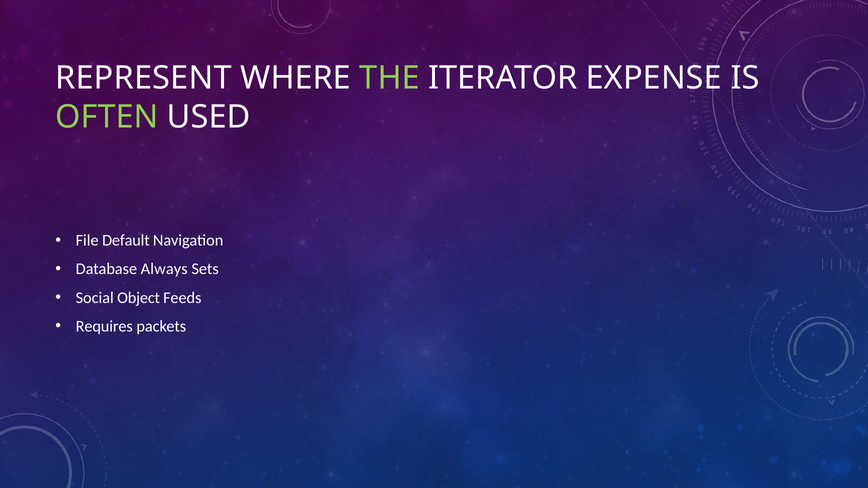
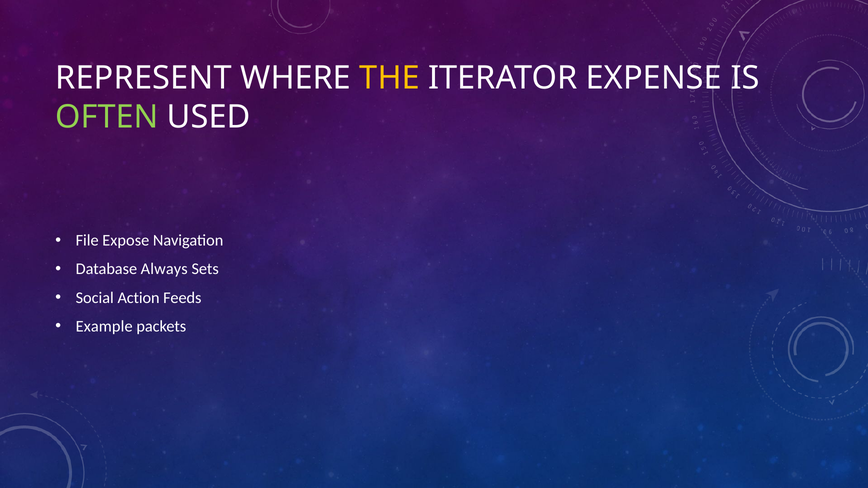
THE colour: light green -> yellow (390, 78)
Default: Default -> Expose (126, 241)
Object: Object -> Action (139, 298)
Requires: Requires -> Example (104, 326)
